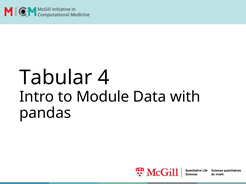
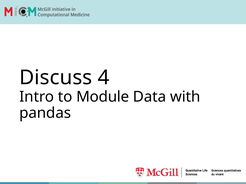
Tabular: Tabular -> Discuss (56, 78)
